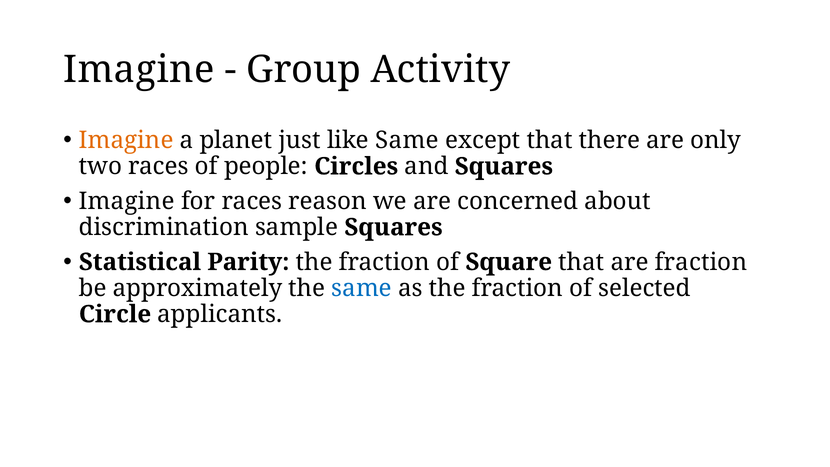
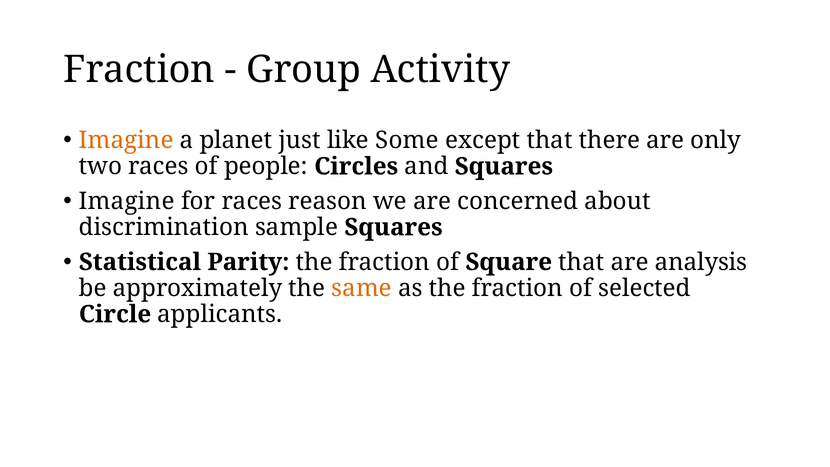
Imagine: Imagine -> Fraction (139, 70)
like Same: Same -> Some (407, 140)
are fraction: fraction -> analysis (701, 262)
same colour: blue -> orange (362, 288)
